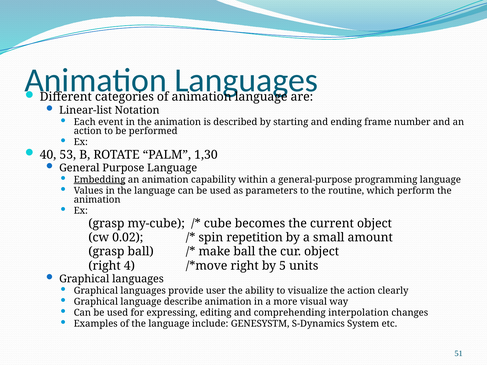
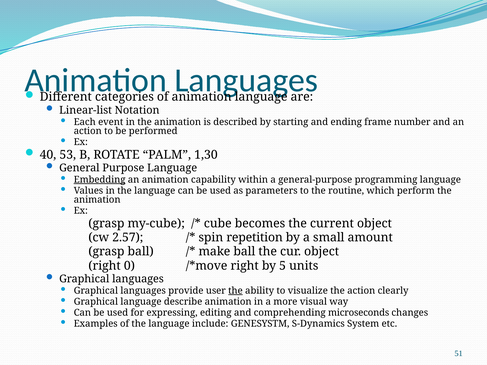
0.02: 0.02 -> 2.57 (128, 238)
4: 4 -> 0 (129, 266)
the underline: none -> present (235, 291)
interpolation: interpolation -> microseconds (359, 313)
